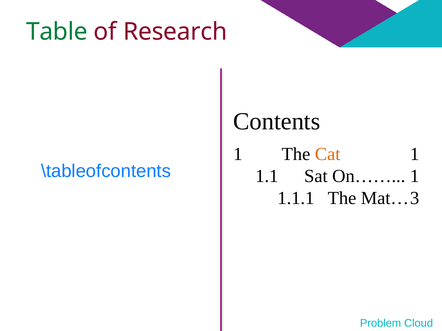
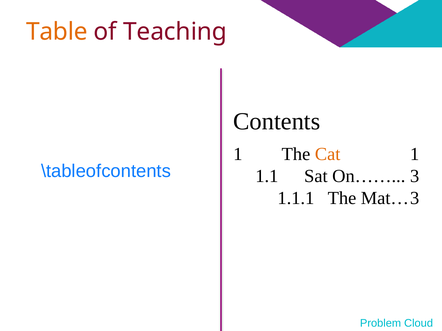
Table colour: green -> orange (57, 32)
Research: Research -> Teaching (175, 32)
On…… 1: 1 -> 3 (415, 176)
